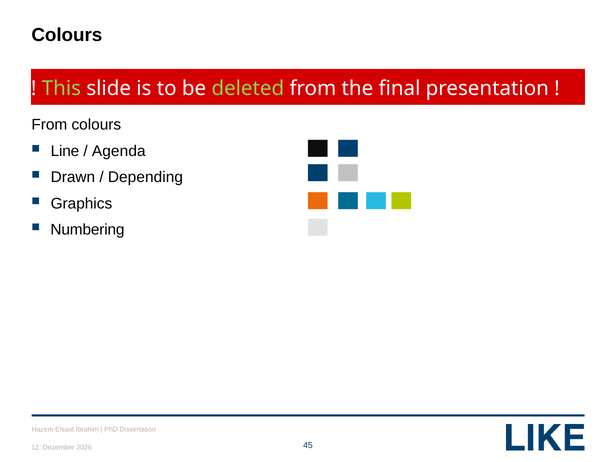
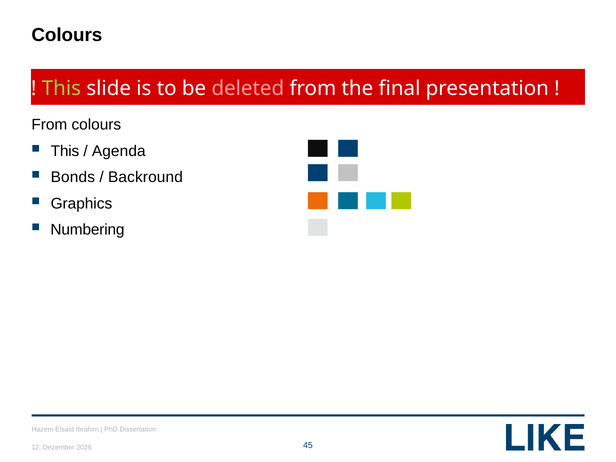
deleted colour: light green -> pink (248, 88)
Line: Line -> This (65, 151)
Drawn: Drawn -> Bonds (73, 177)
Depending: Depending -> Backround (145, 177)
